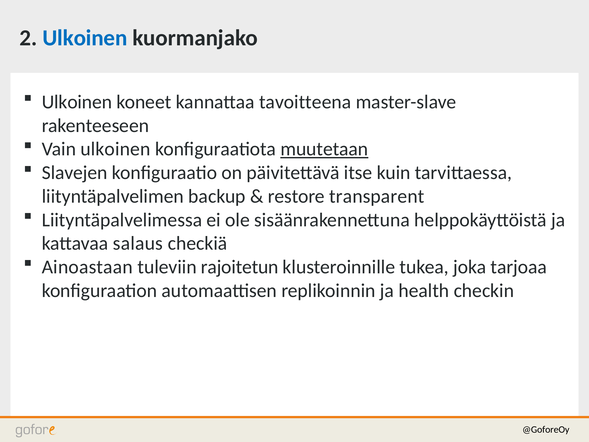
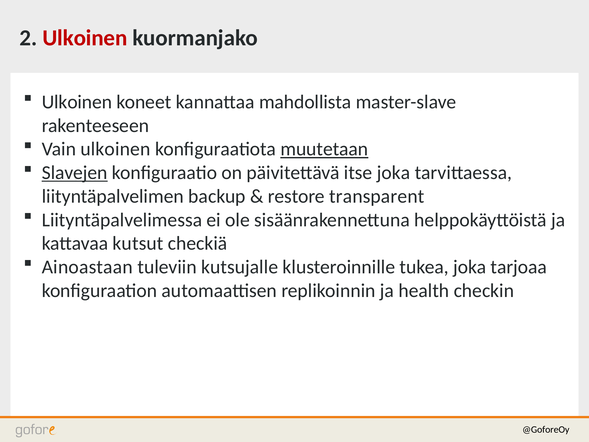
Ulkoinen colour: blue -> red (85, 38)
tavoitteena: tavoitteena -> mahdollista (305, 102)
Slavejen underline: none -> present (75, 173)
itse kuin: kuin -> joka (394, 173)
salaus: salaus -> kutsut (138, 243)
rajoitetun: rajoitetun -> kutsujalle (240, 267)
